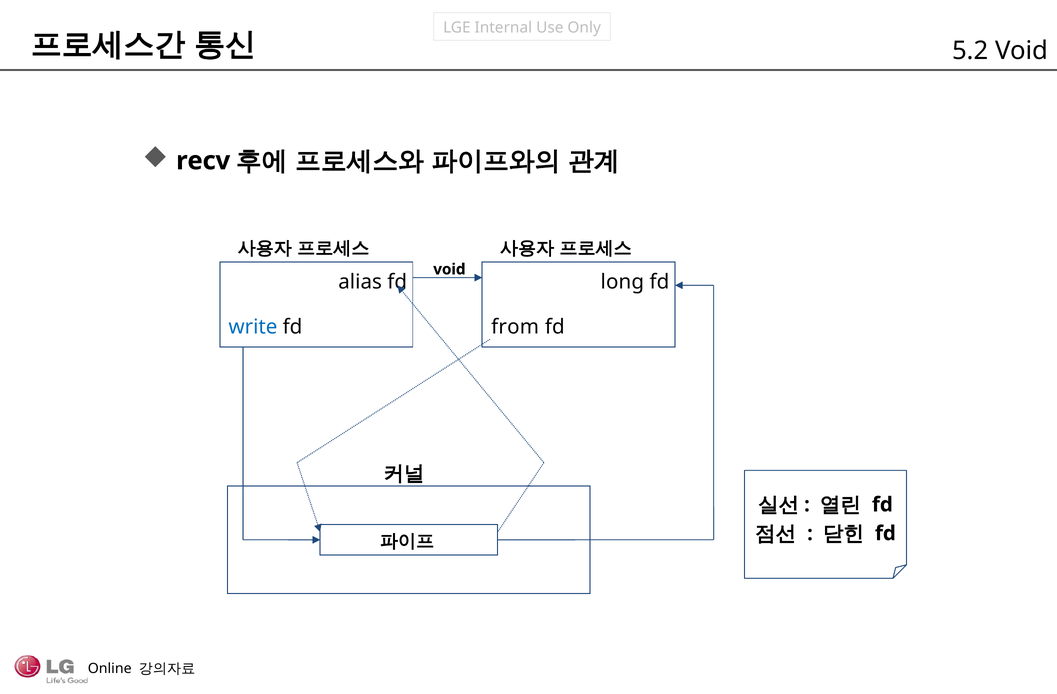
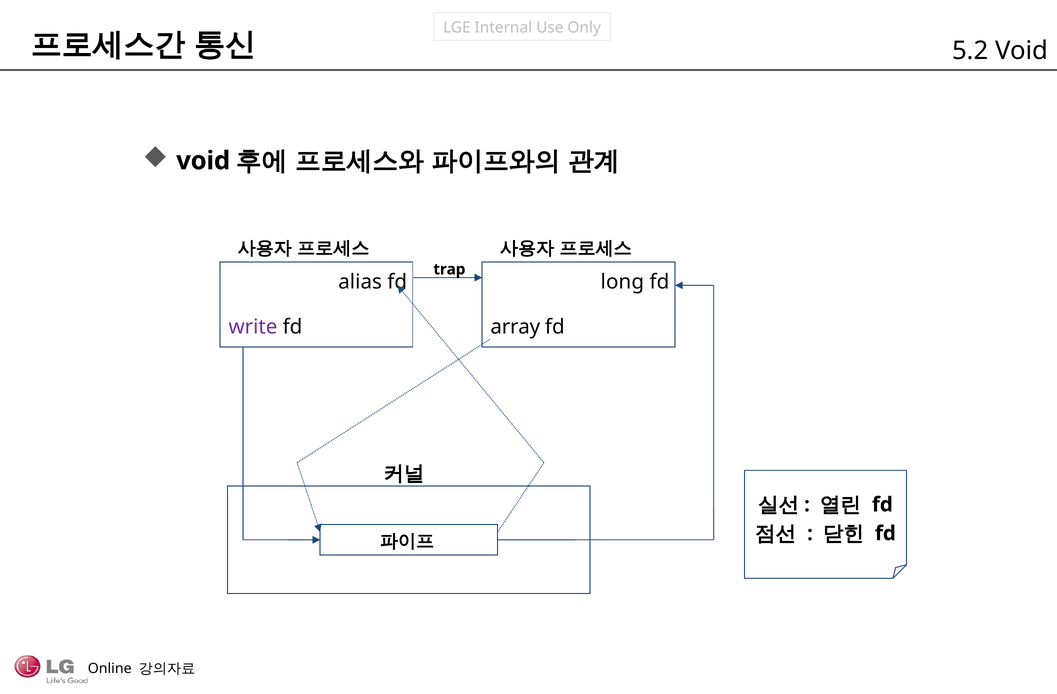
recv: recv -> void (203, 161)
void: void -> trap (449, 269)
write colour: blue -> purple (253, 327)
from: from -> array (515, 327)
